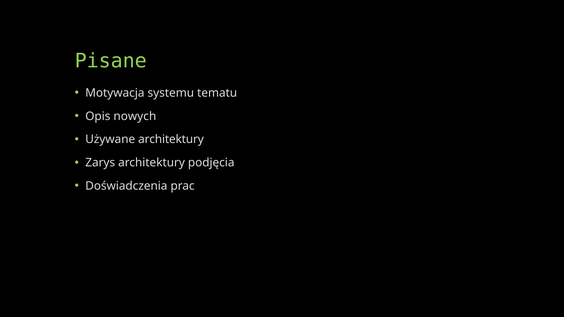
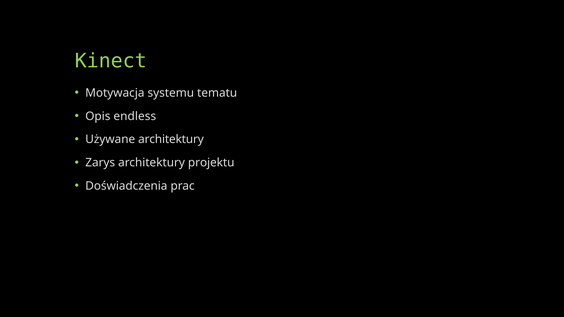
Pisane: Pisane -> Kinect (111, 61)
nowych: nowych -> endless (135, 116)
podjęcia: podjęcia -> projektu (211, 163)
